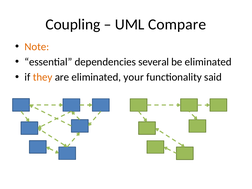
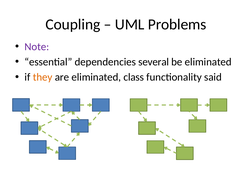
Compare: Compare -> Problems (177, 24)
Note colour: orange -> purple (37, 47)
your: your -> class (134, 77)
